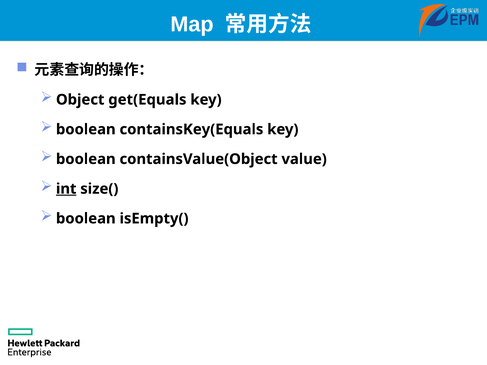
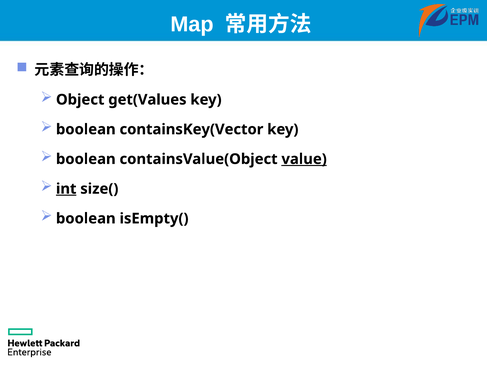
get(Equals: get(Equals -> get(Values (147, 100)
containsKey(Equals: containsKey(Equals -> containsKey(Vector (191, 129)
value underline: none -> present (304, 159)
